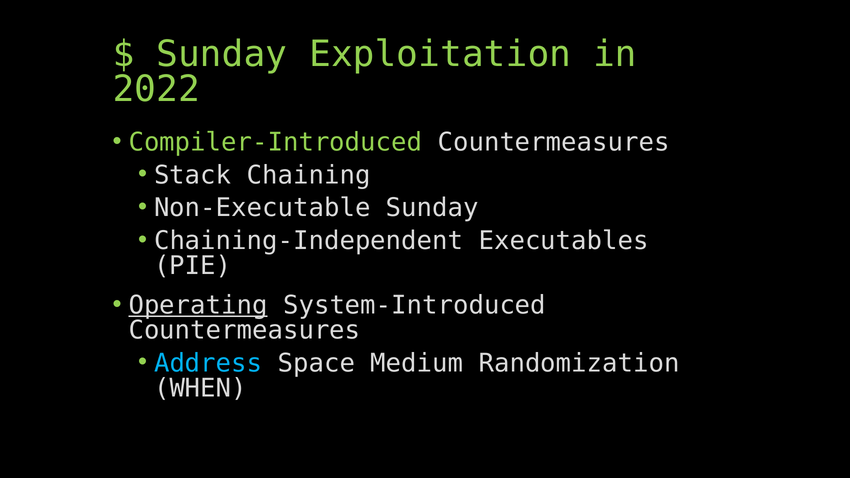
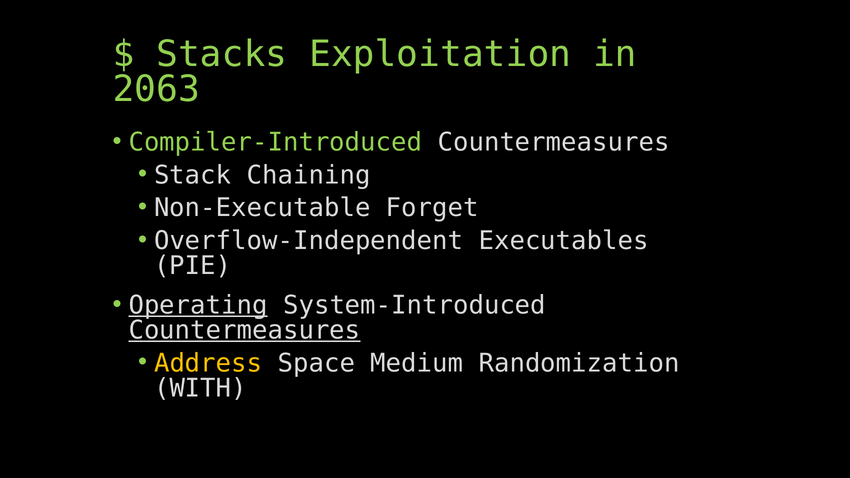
Sunday: Sunday -> Stacks (222, 54)
2022: 2022 -> 2063 (156, 89)
Non-Executable Sunday: Sunday -> Forget (432, 208)
Chaining-Independent: Chaining-Independent -> Overflow-Independent (309, 241)
Countermeasures underline: none -> present (244, 330)
Address colour: light blue -> yellow (208, 363)
WHEN: WHEN -> WITH (200, 388)
